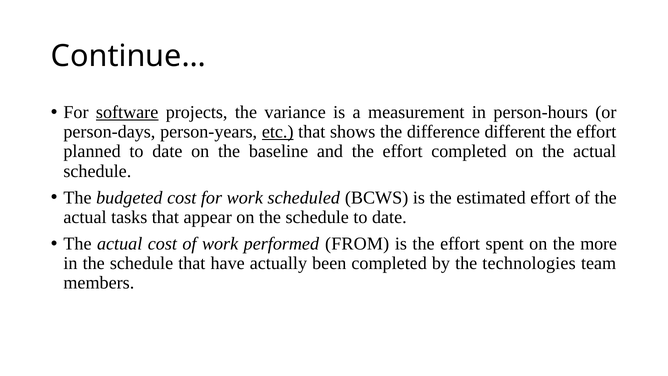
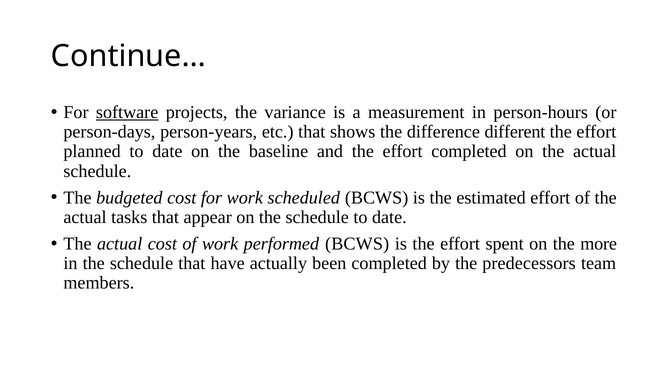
etc underline: present -> none (278, 132)
performed FROM: FROM -> BCWS (357, 244)
technologies: technologies -> predecessors (529, 263)
